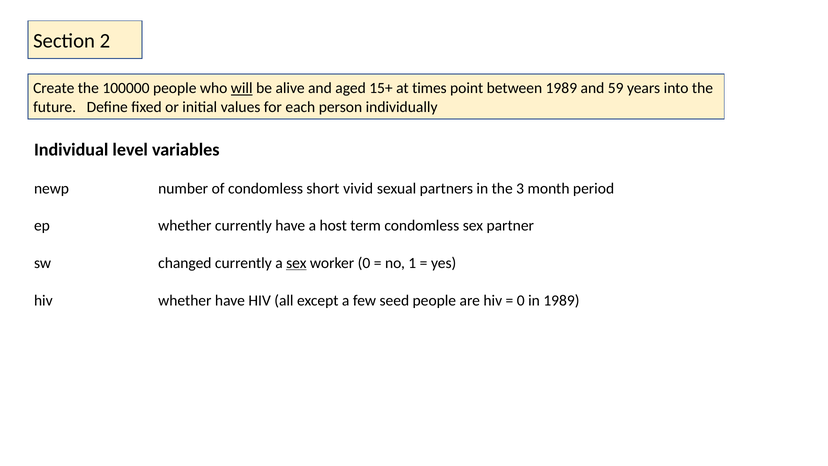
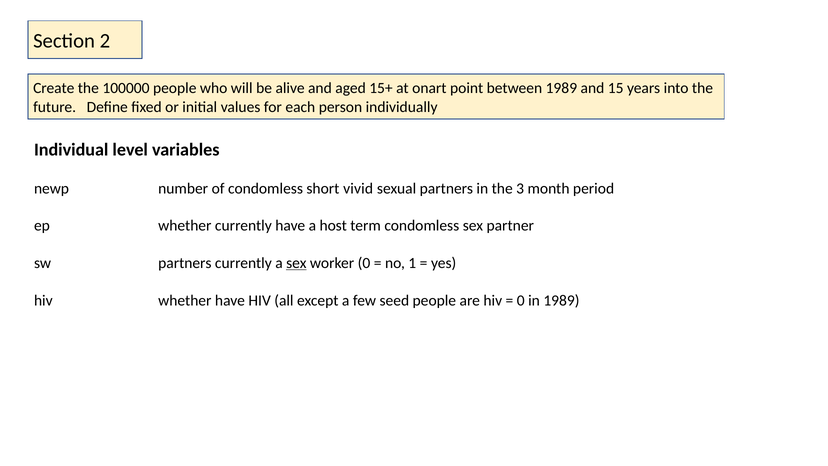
will underline: present -> none (242, 88)
times: times -> onart (429, 88)
59: 59 -> 15 (616, 88)
sw changed: changed -> partners (185, 263)
